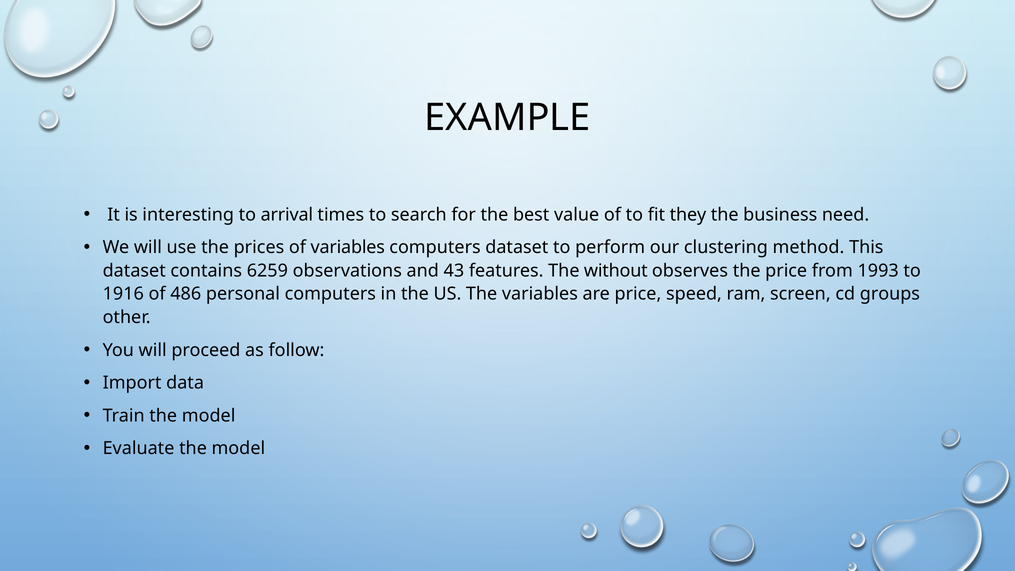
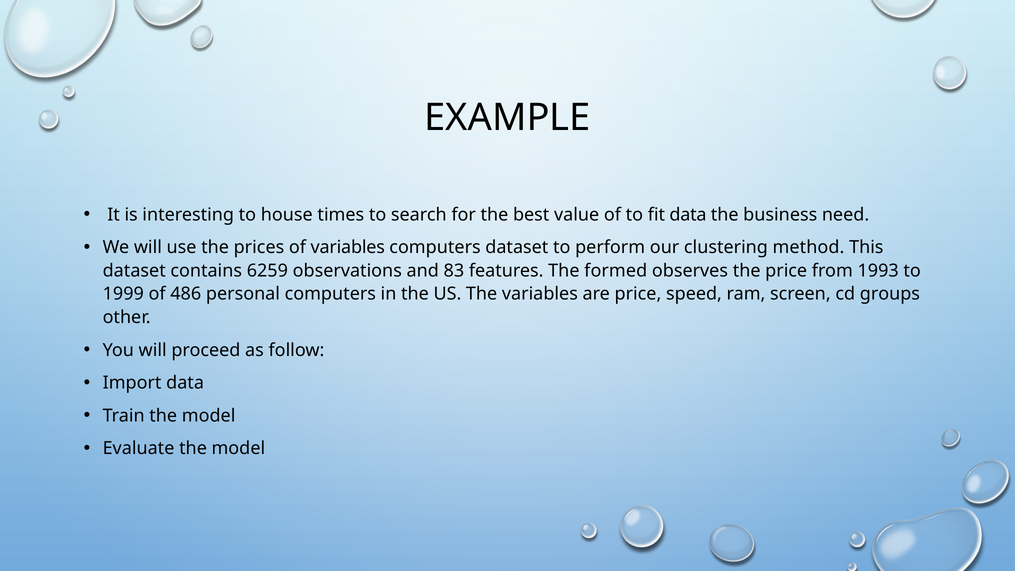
arrival: arrival -> house (287, 215)
fit they: they -> data (688, 215)
43: 43 -> 83 (454, 271)
without: without -> formed (616, 271)
1916: 1916 -> 1999 (123, 294)
